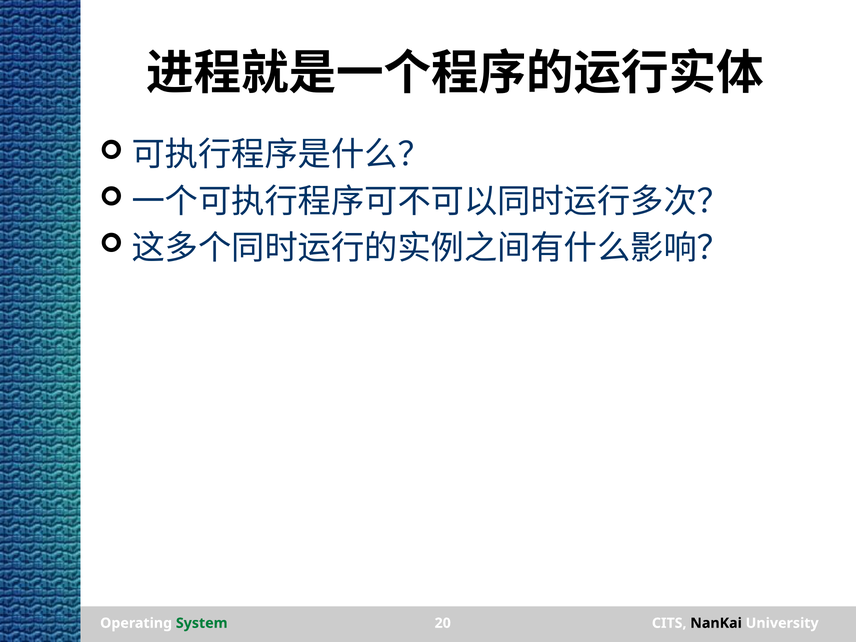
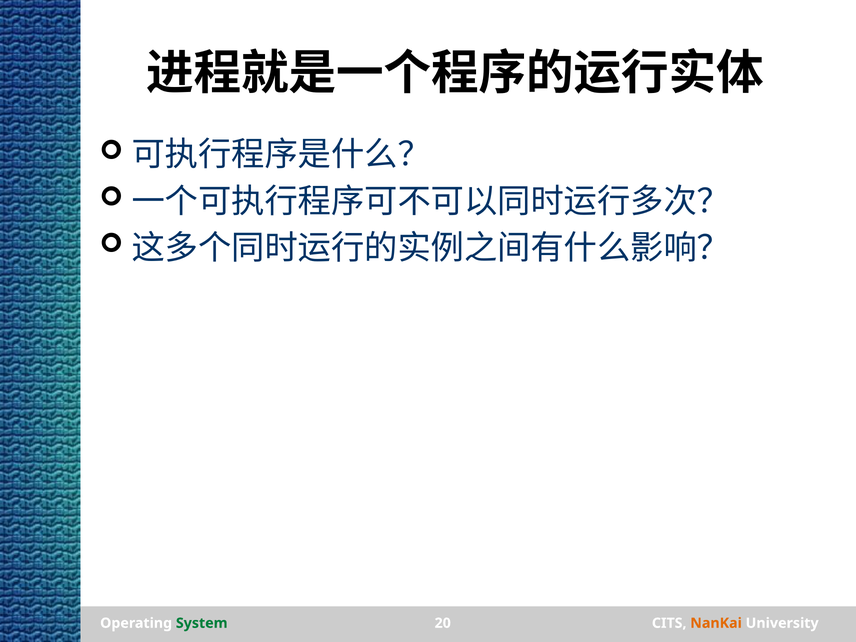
NanKai colour: black -> orange (716, 623)
